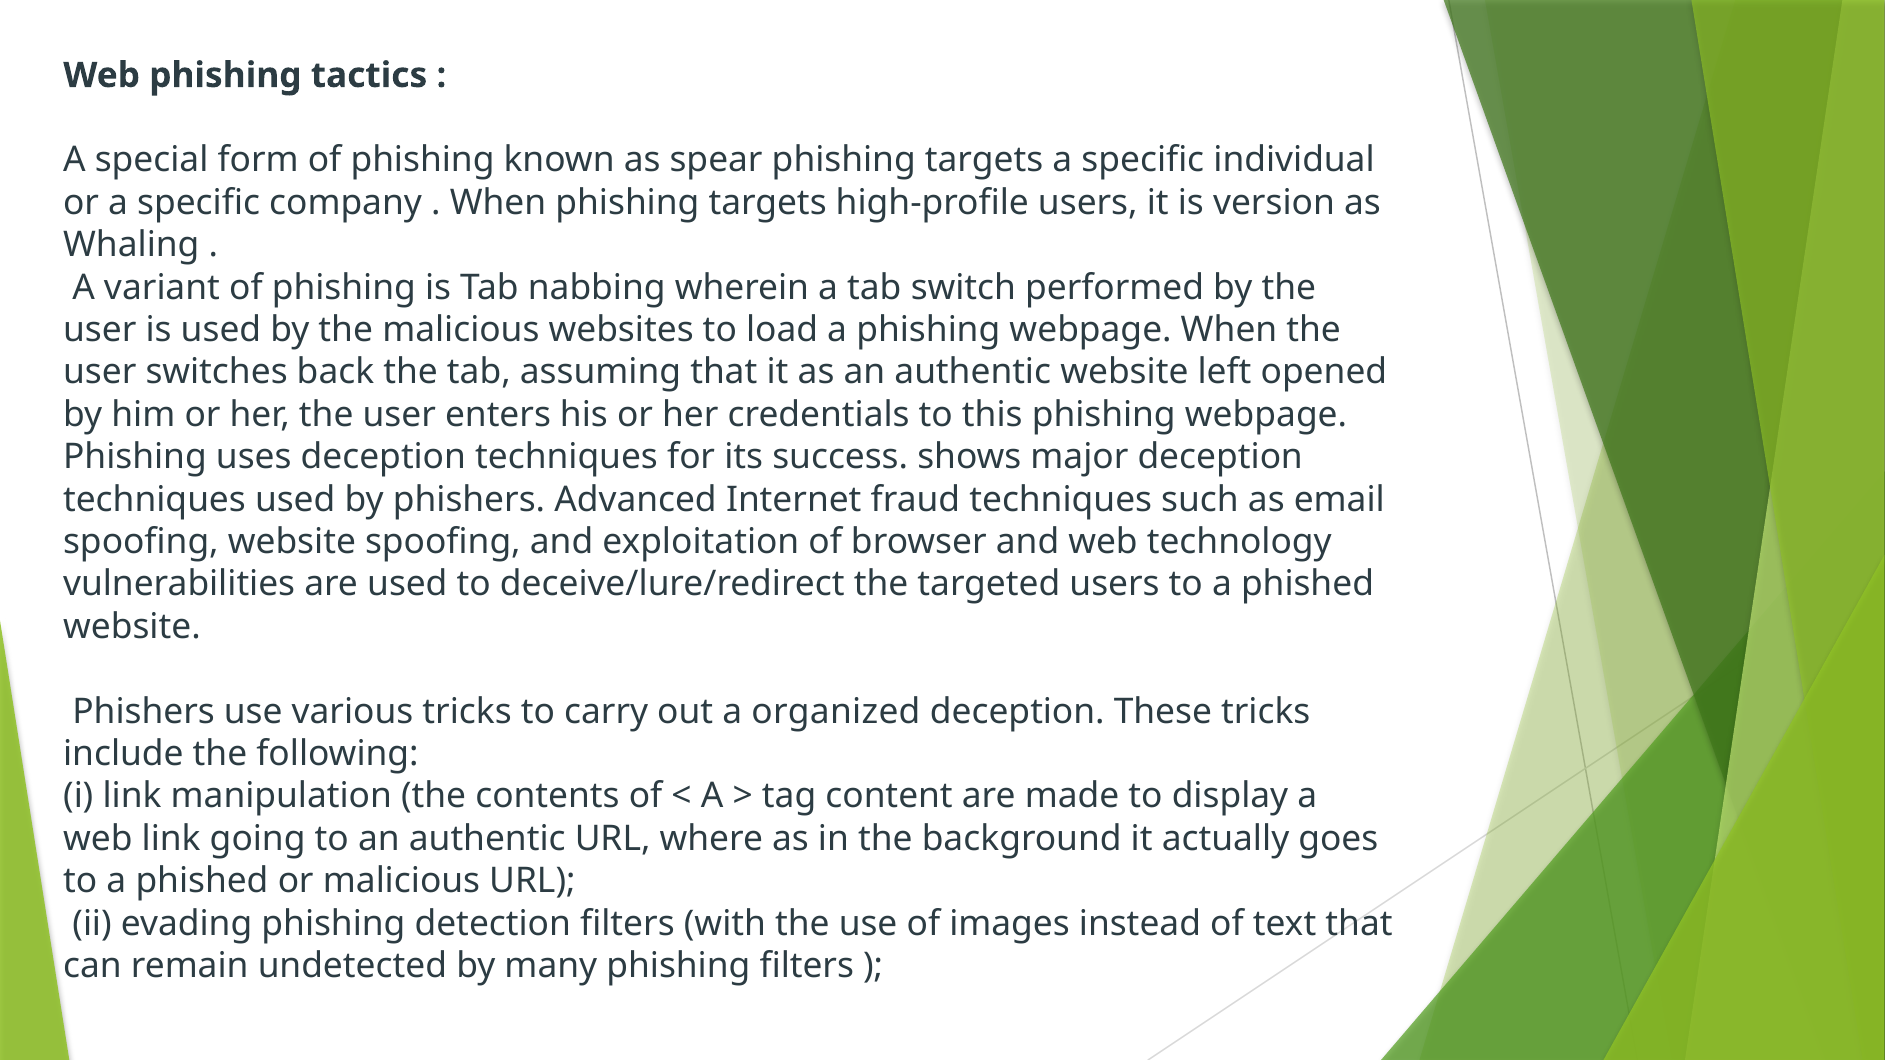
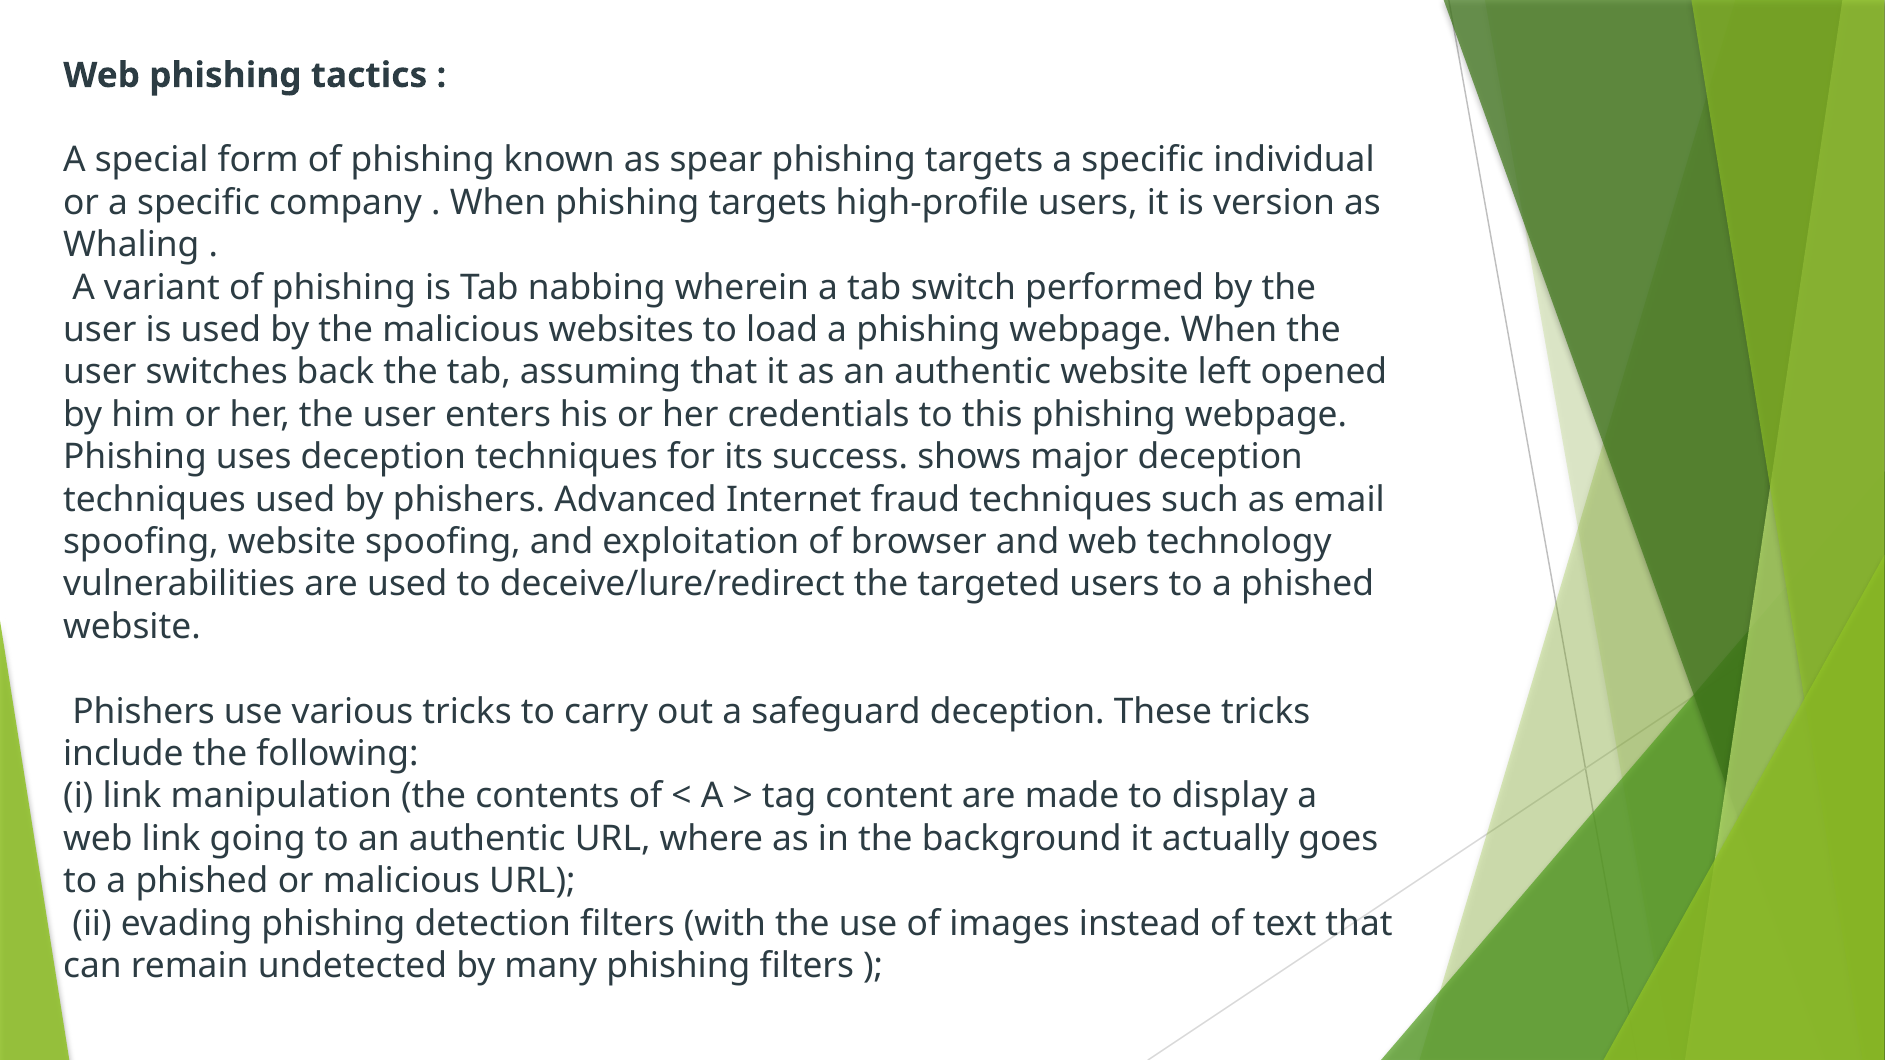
organized: organized -> safeguard (836, 712)
